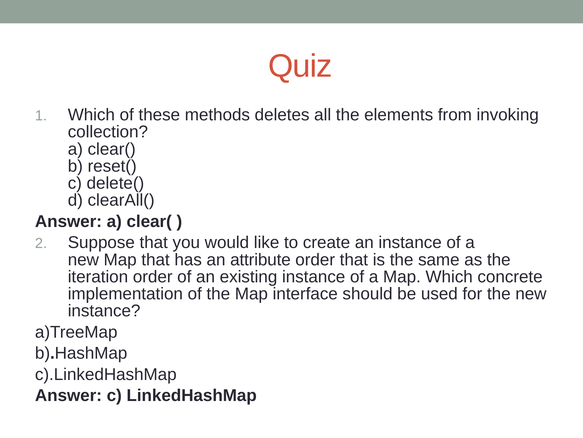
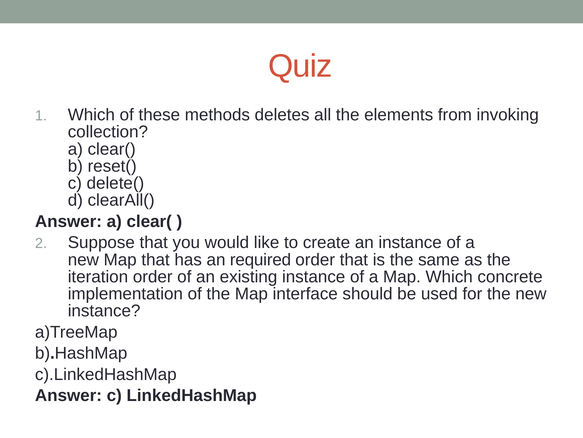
attribute: attribute -> required (260, 259)
